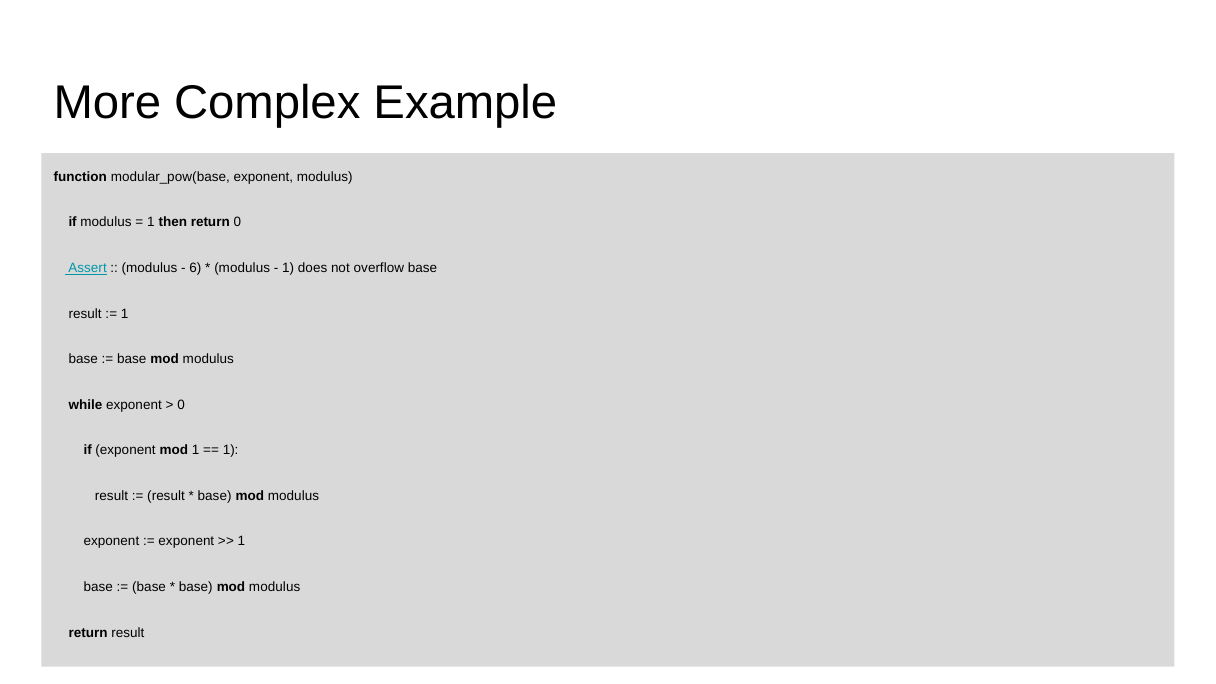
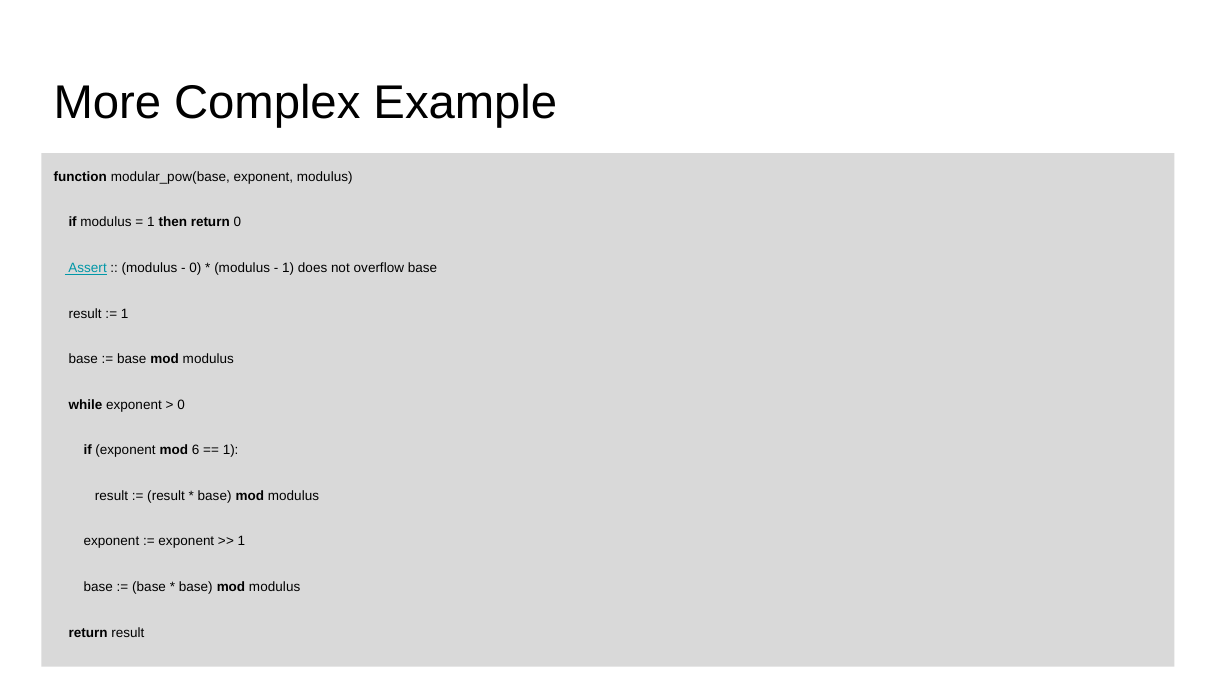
6: 6 -> 0 (195, 268)
mod 1: 1 -> 6 (196, 450)
